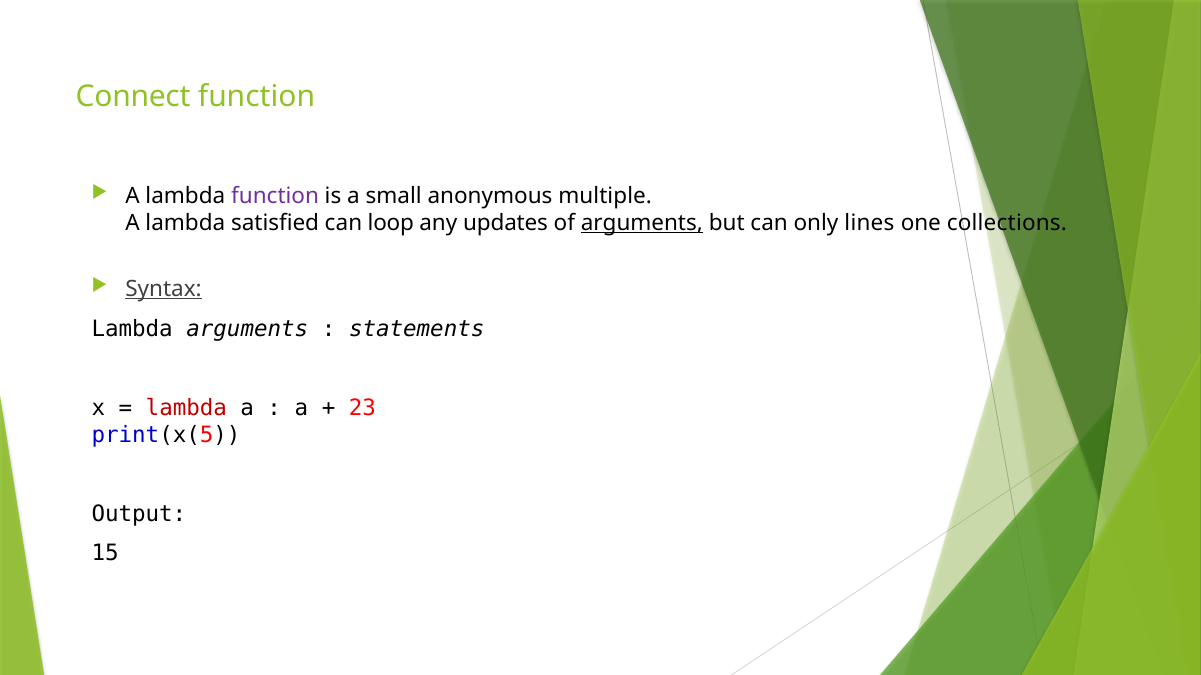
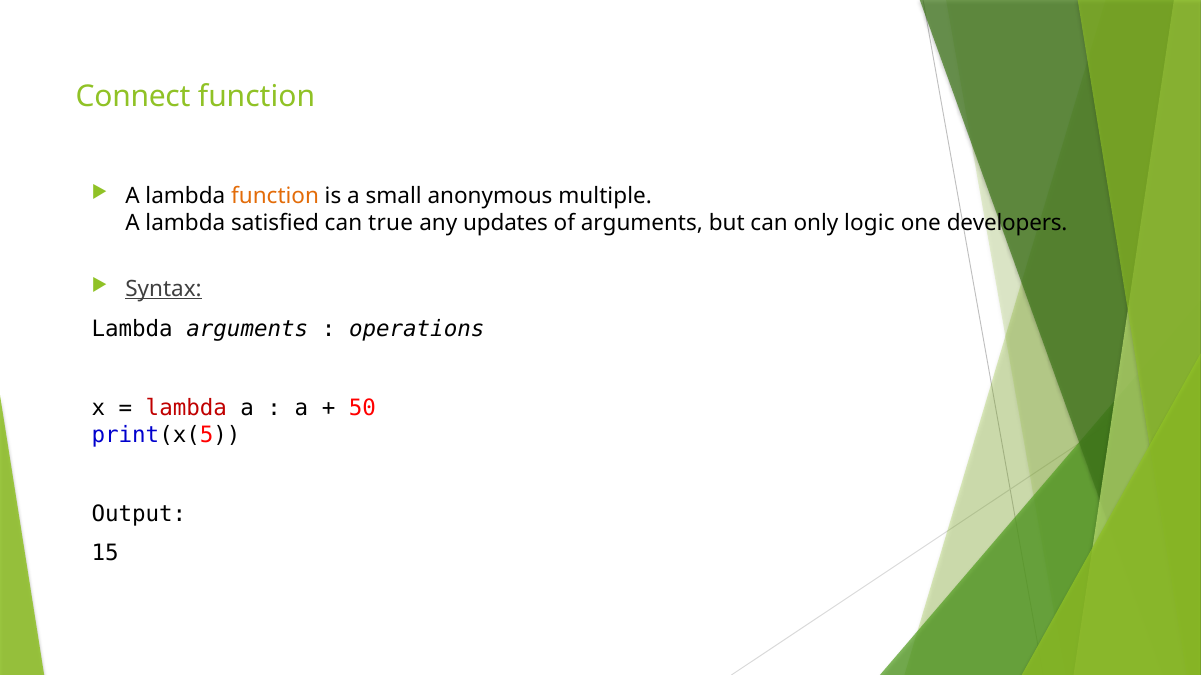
function colour: purple -> orange (275, 196)
loop: loop -> true (391, 223)
arguments underline: present -> none (642, 223)
lines: lines -> logic (869, 223)
collections: collections -> developers (1007, 223)
statements: statements -> operations (417, 329)
23: 23 -> 50 (362, 408)
